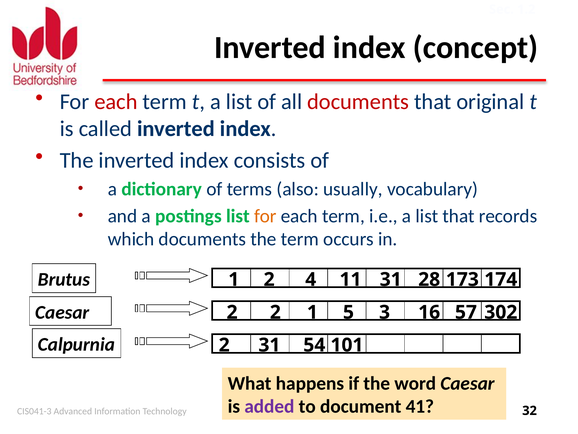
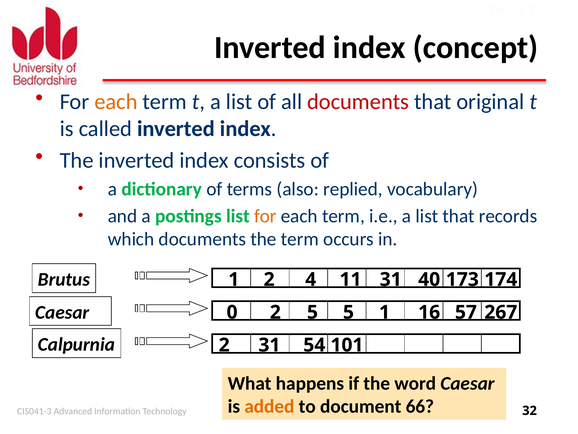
each colour: red -> orange (116, 102)
usually: usually -> replied (353, 189)
28: 28 -> 40 (429, 279)
Caesar 2: 2 -> 0 (232, 312)
2 1: 1 -> 5 (312, 312)
5 3: 3 -> 1 (385, 312)
302: 302 -> 267 (501, 312)
added colour: purple -> orange (270, 406)
41: 41 -> 66 (420, 406)
